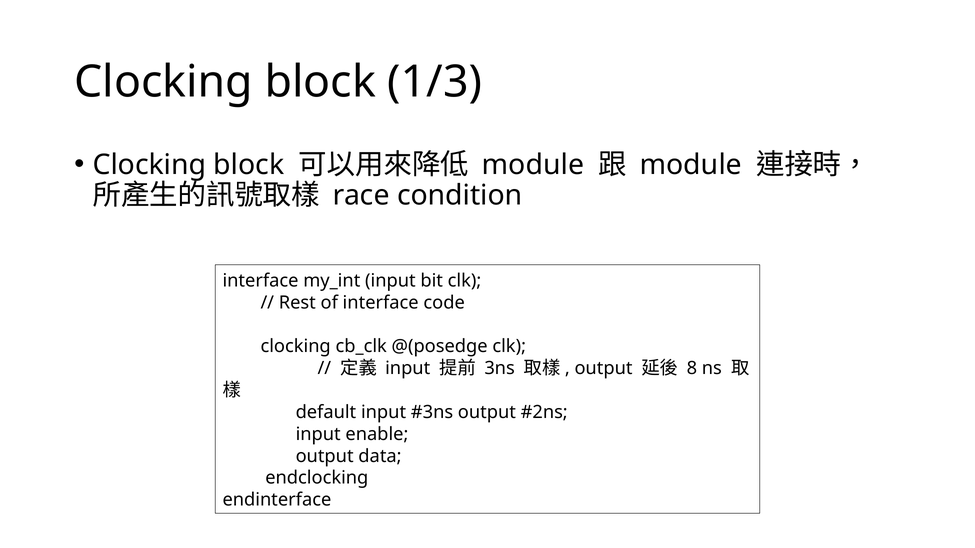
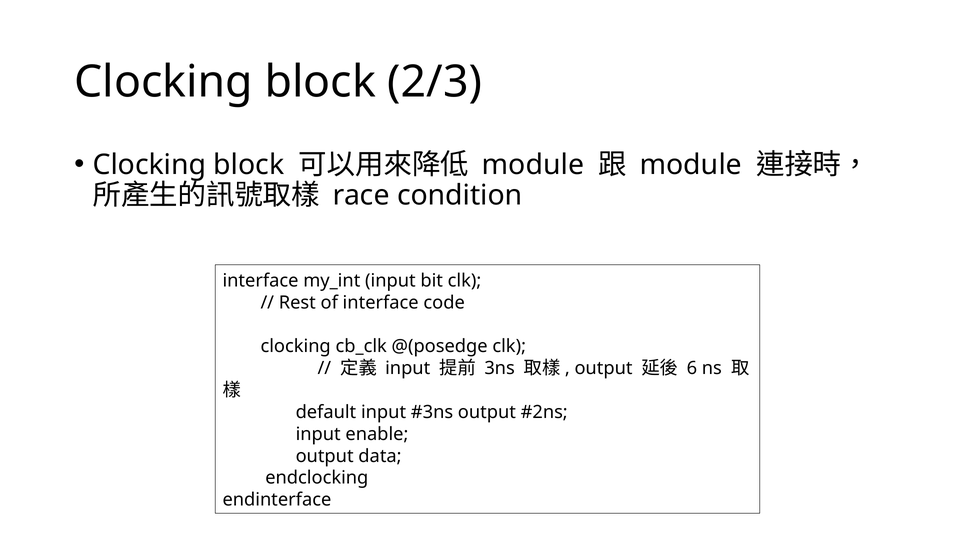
1/3: 1/3 -> 2/3 (435, 82)
8: 8 -> 6 (692, 369)
